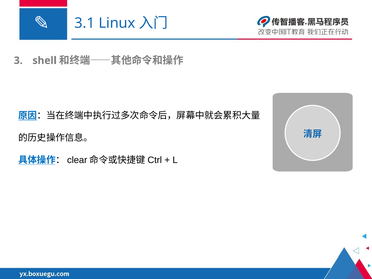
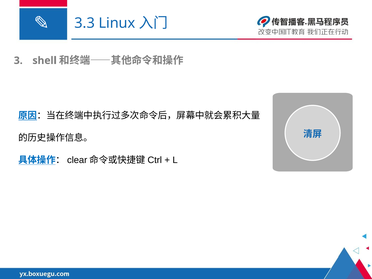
3.1: 3.1 -> 3.3 (85, 23)
